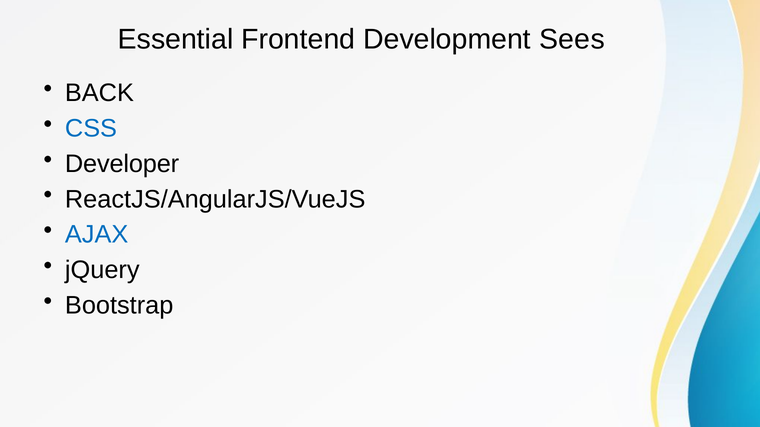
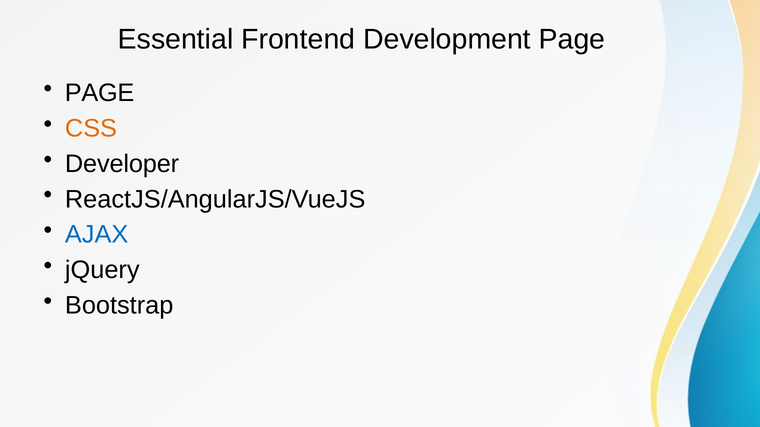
Development Sees: Sees -> Page (572, 40)
BACK: BACK -> PAGE (100, 93)
CSS colour: blue -> orange (91, 128)
